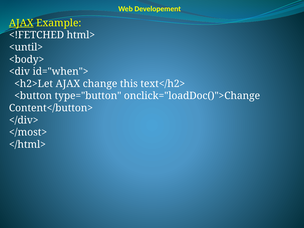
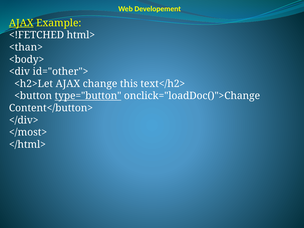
<until>: <until> -> <than> (26, 47)
id="when">: id="when"> -> id="other"> (60, 72)
type="button underline: none -> present (88, 96)
